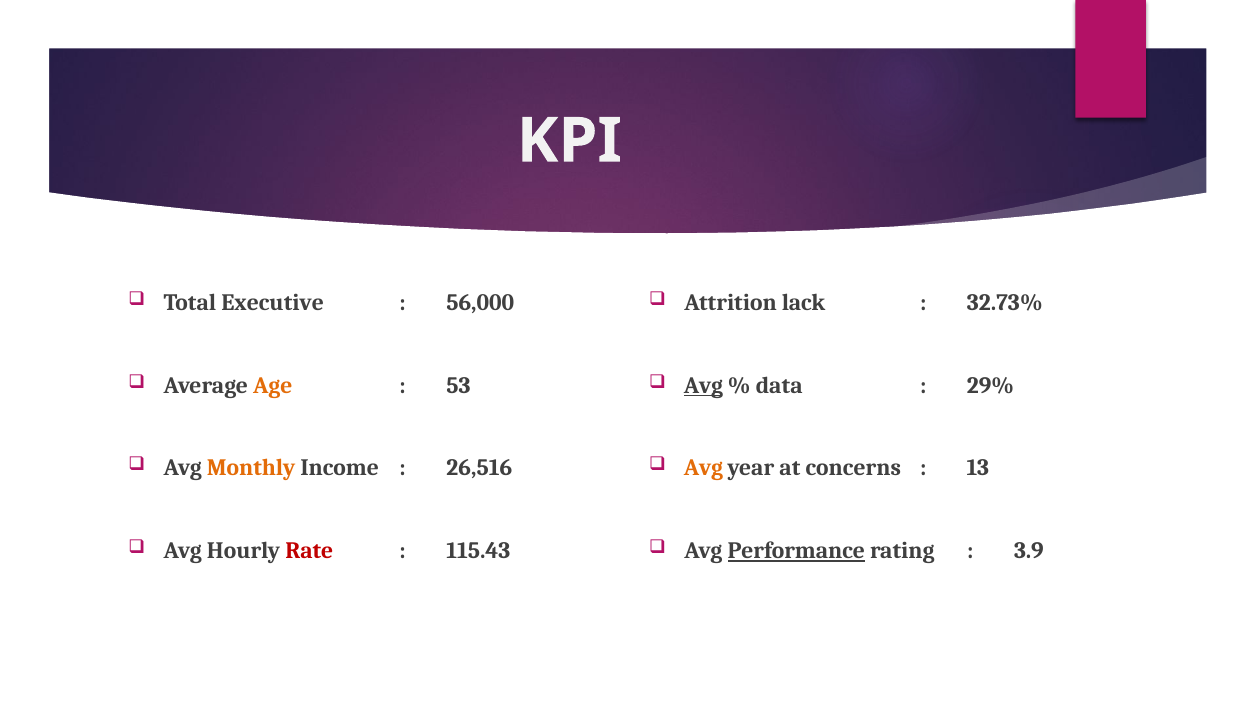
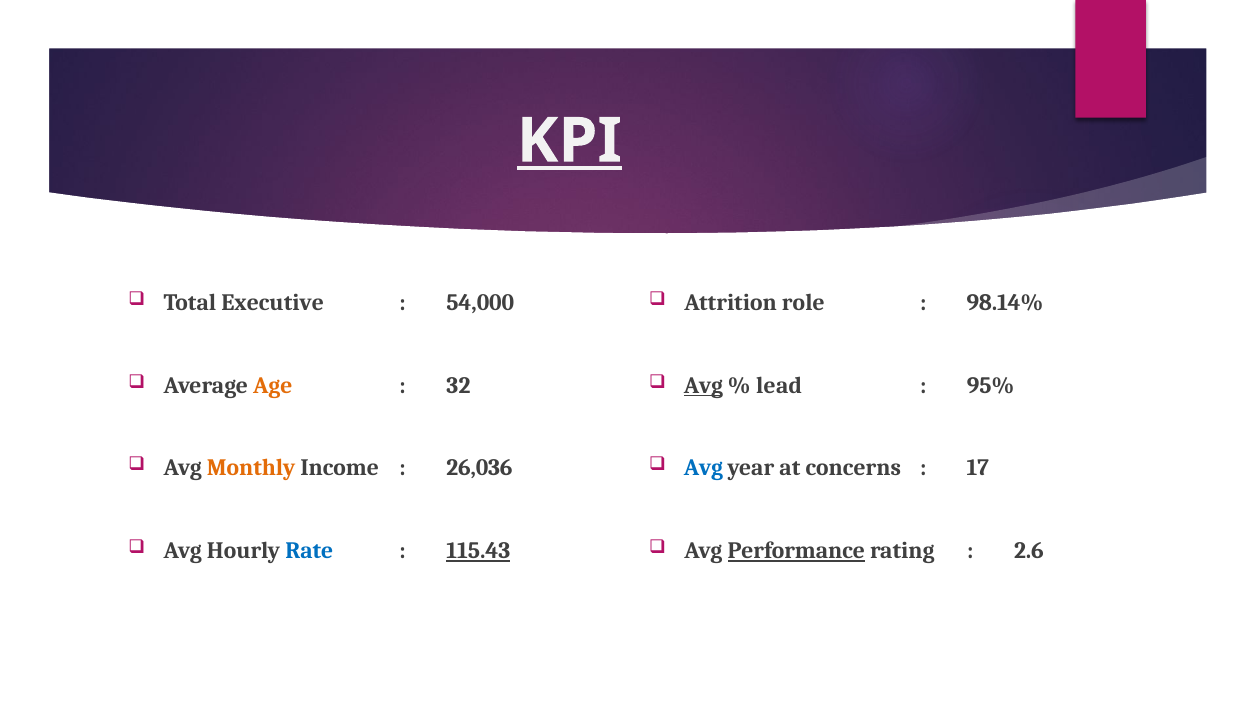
KPI underline: none -> present (569, 141)
56,000: 56,000 -> 54,000 (480, 303)
lack: lack -> role (803, 303)
32.73%: 32.73% -> 98.14% (1005, 303)
53: 53 -> 32 (458, 386)
data: data -> lead (779, 386)
29%: 29% -> 95% (991, 386)
26,516: 26,516 -> 26,036 (479, 468)
Avg colour: orange -> blue (703, 468)
13: 13 -> 17 (978, 468)
Rate colour: red -> blue (309, 551)
115.43 underline: none -> present (478, 551)
3.9: 3.9 -> 2.6 (1029, 551)
